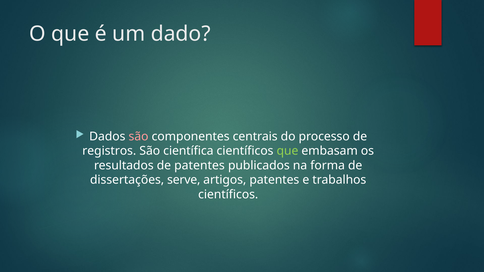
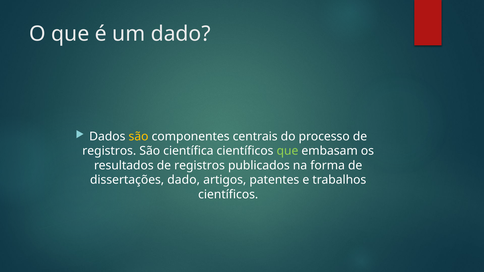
são colour: pink -> yellow (139, 137)
resultados de patentes: patentes -> registros (200, 166)
dissertações serve: serve -> dado (184, 180)
